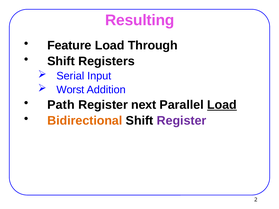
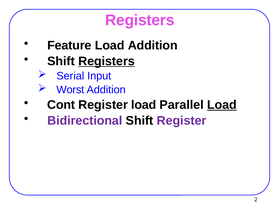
Resulting: Resulting -> Registers (140, 20)
Load Through: Through -> Addition (153, 45)
Registers underline: none -> present (106, 61)
Path: Path -> Cont (61, 105)
Register next: next -> load (144, 105)
Bidirectional colour: orange -> purple (85, 121)
